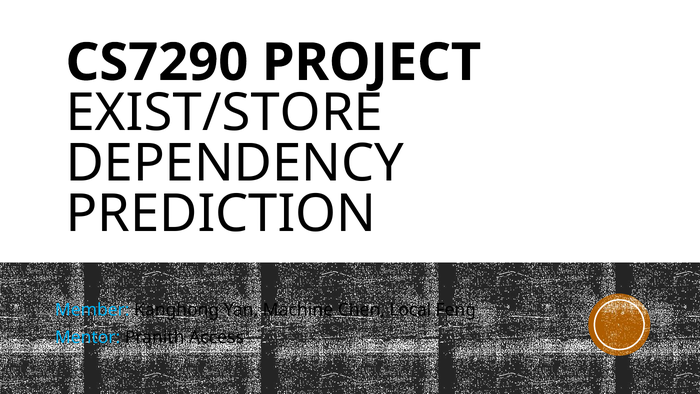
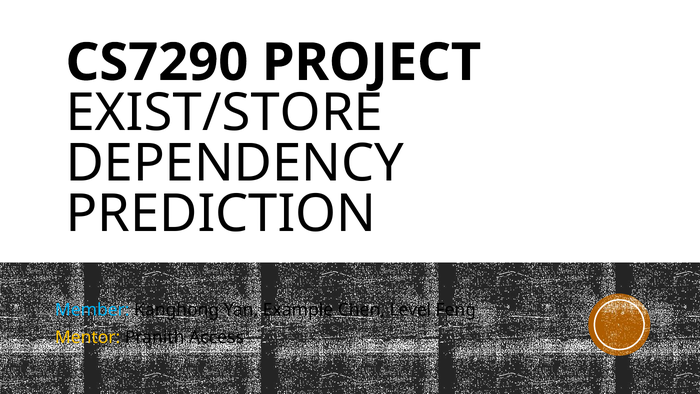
Machine: Machine -> Example (298, 310)
Local: Local -> Level (410, 310)
Mentor colour: light blue -> yellow (88, 337)
